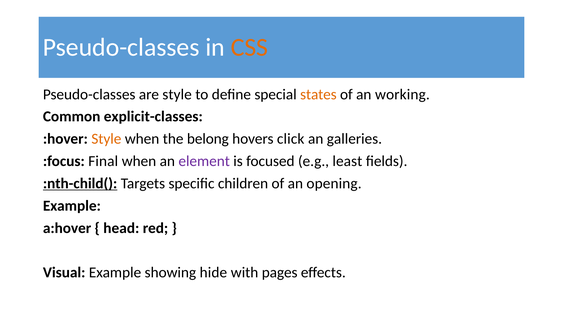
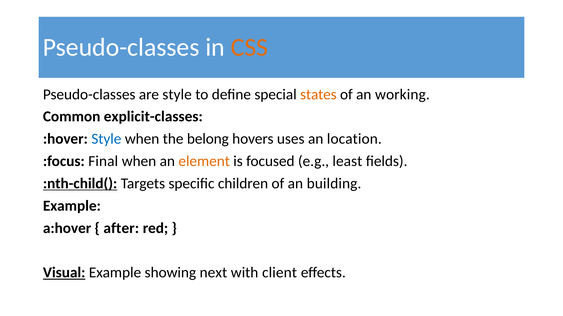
Style colour: orange -> blue (106, 139)
click: click -> uses (291, 139)
galleries: galleries -> location (354, 139)
element colour: purple -> orange (204, 162)
opening: opening -> building (334, 184)
head: head -> after (121, 229)
Visual underline: none -> present (64, 273)
hide: hide -> next (213, 273)
pages: pages -> client (280, 273)
